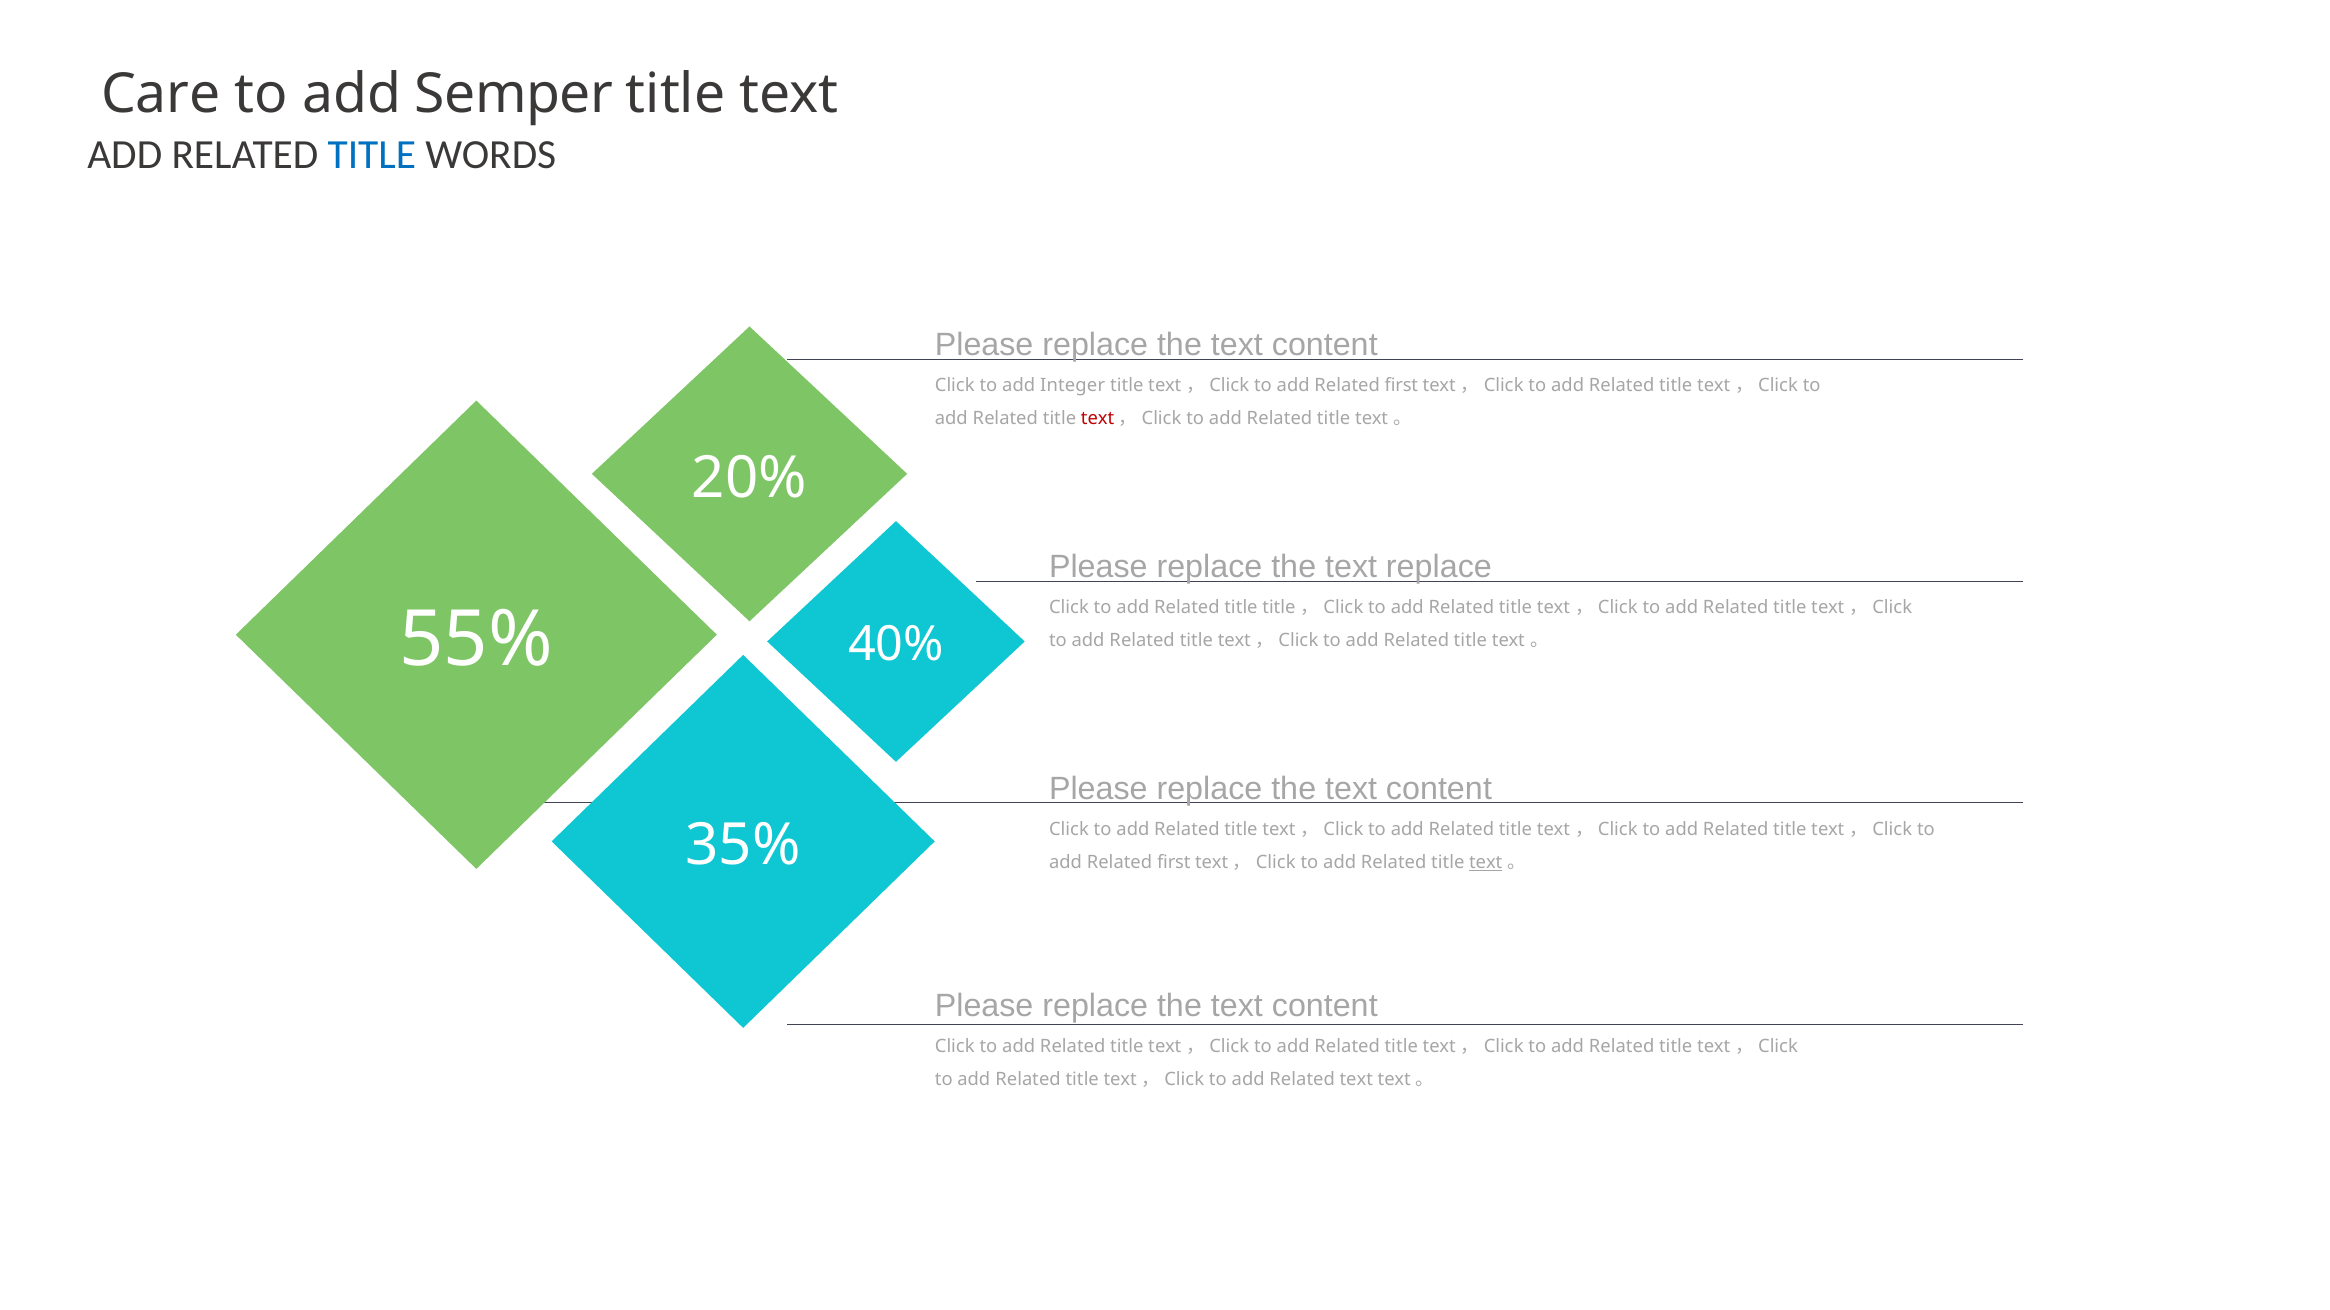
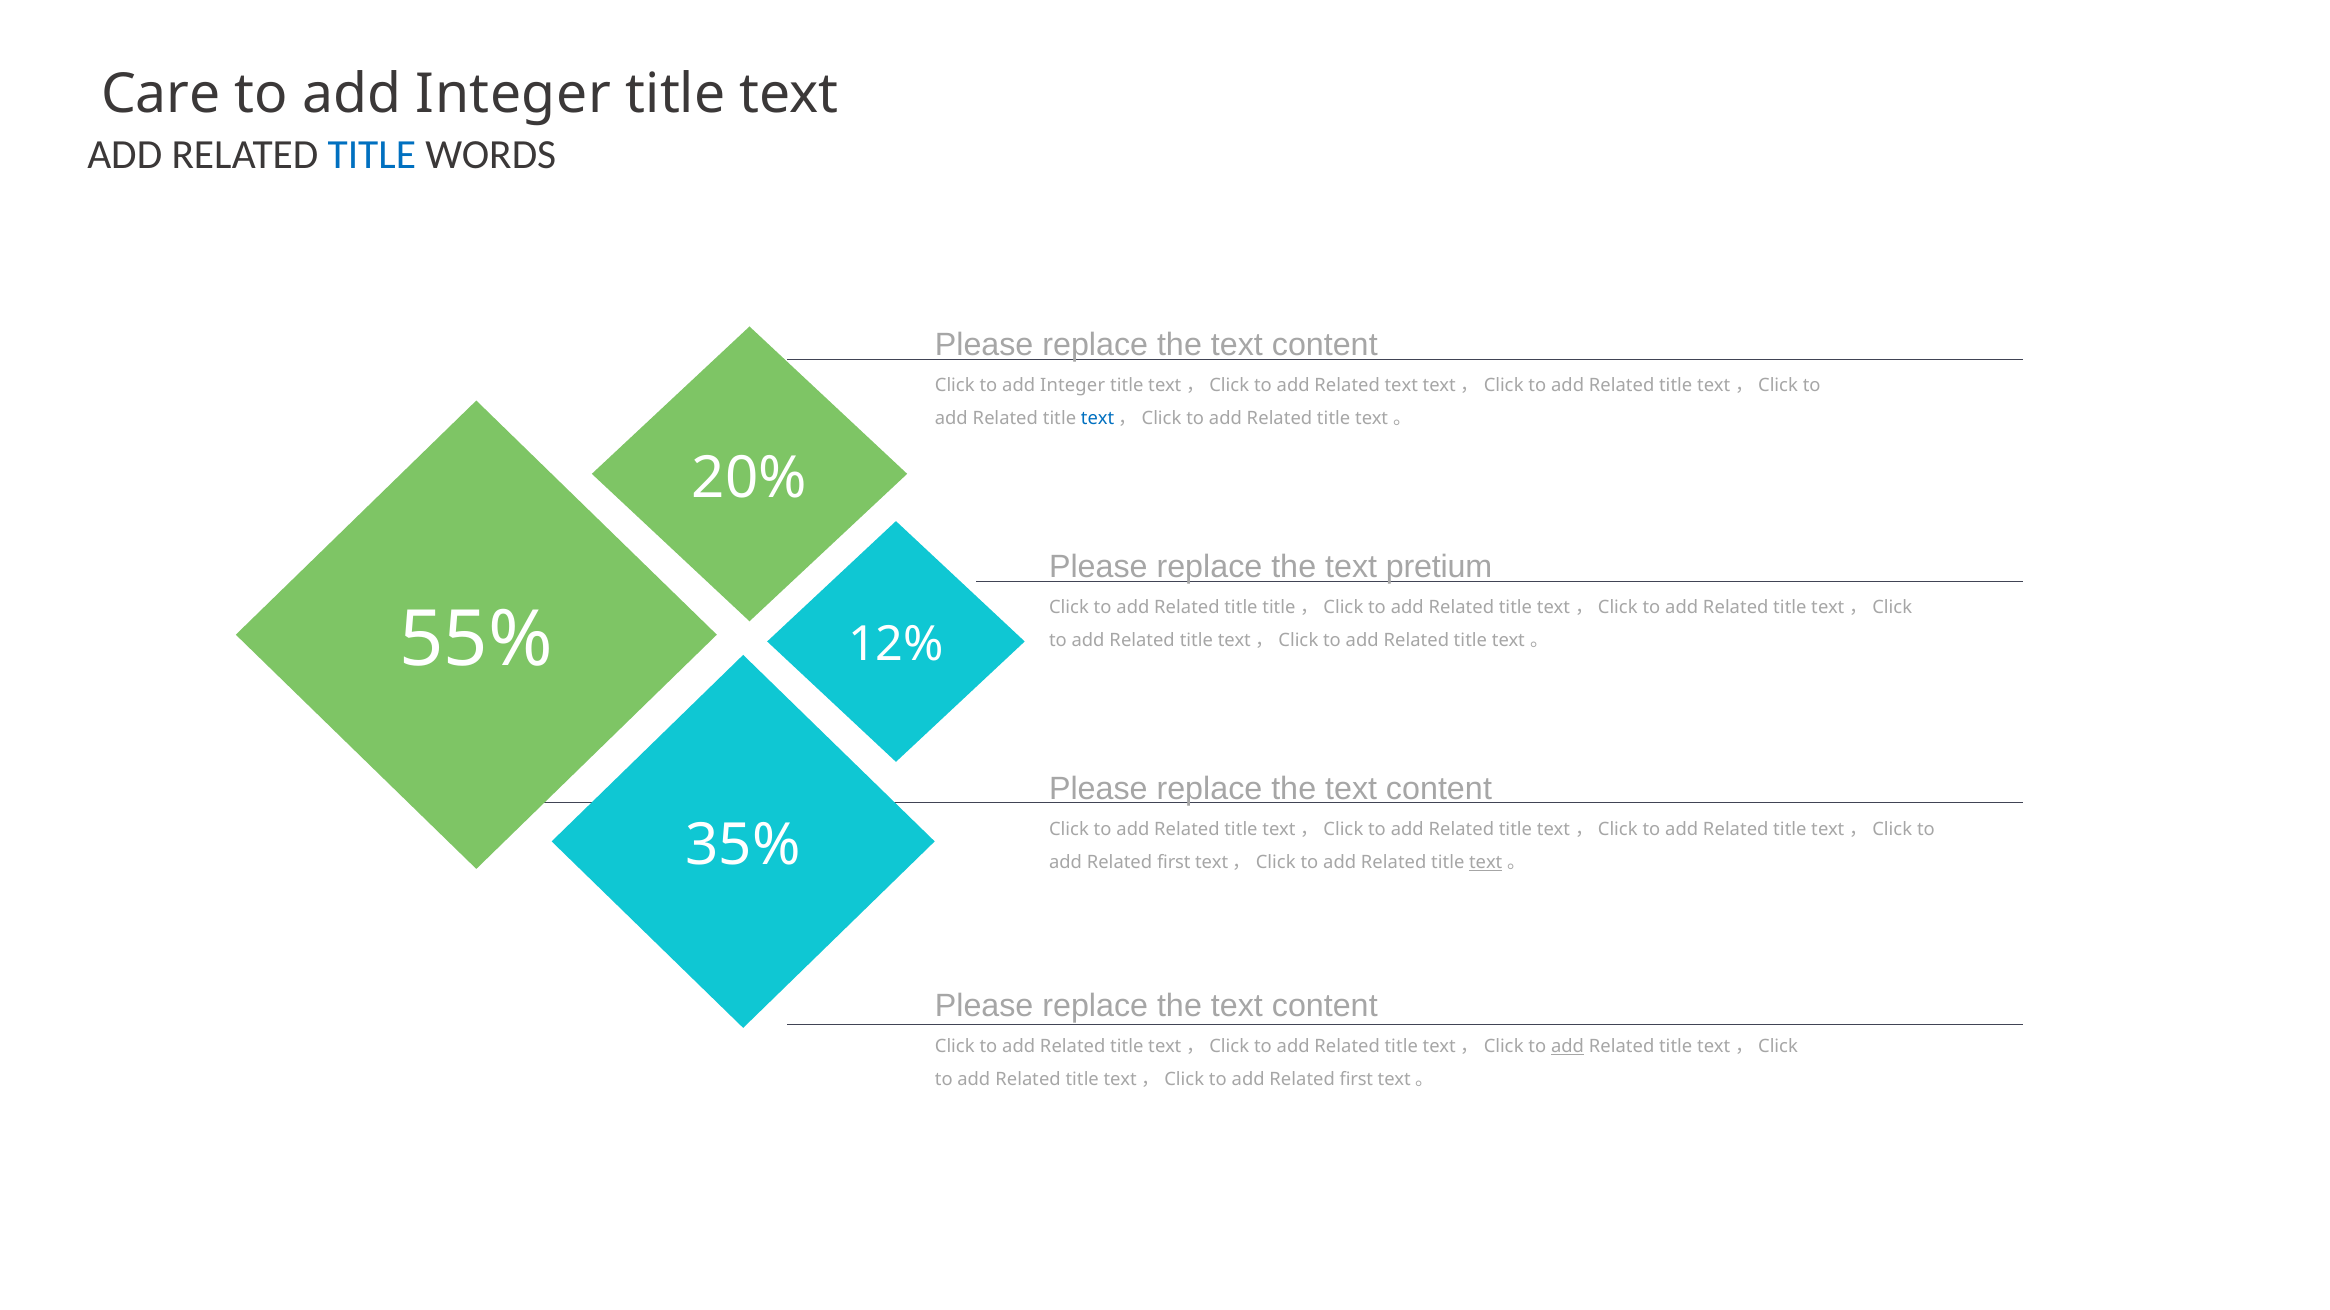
Semper: Semper -> Integer (513, 94)
first: first -> text (1401, 386)
text colour: red -> blue (1098, 419)
text replace: replace -> pretium (1439, 567)
40%: 40% -> 12% (896, 645)
add underline: none -> present (1568, 1047)
text: text -> first (1356, 1080)
